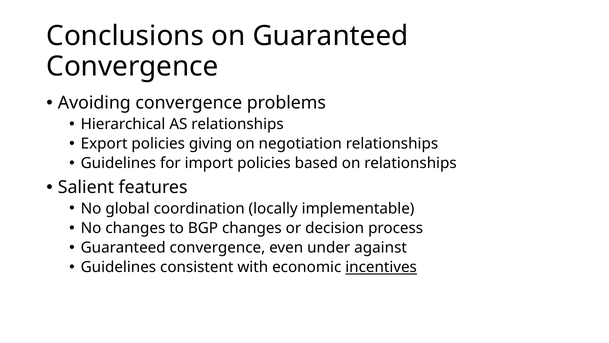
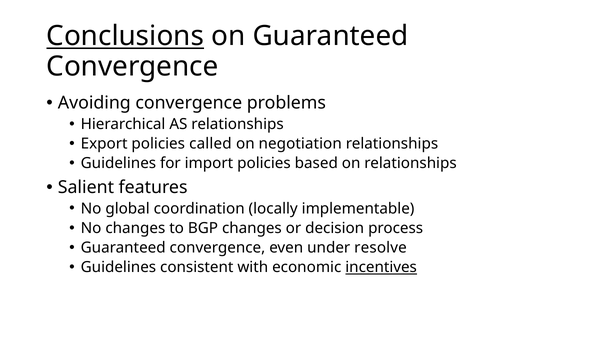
Conclusions underline: none -> present (125, 36)
giving: giving -> called (210, 144)
against: against -> resolve (381, 247)
